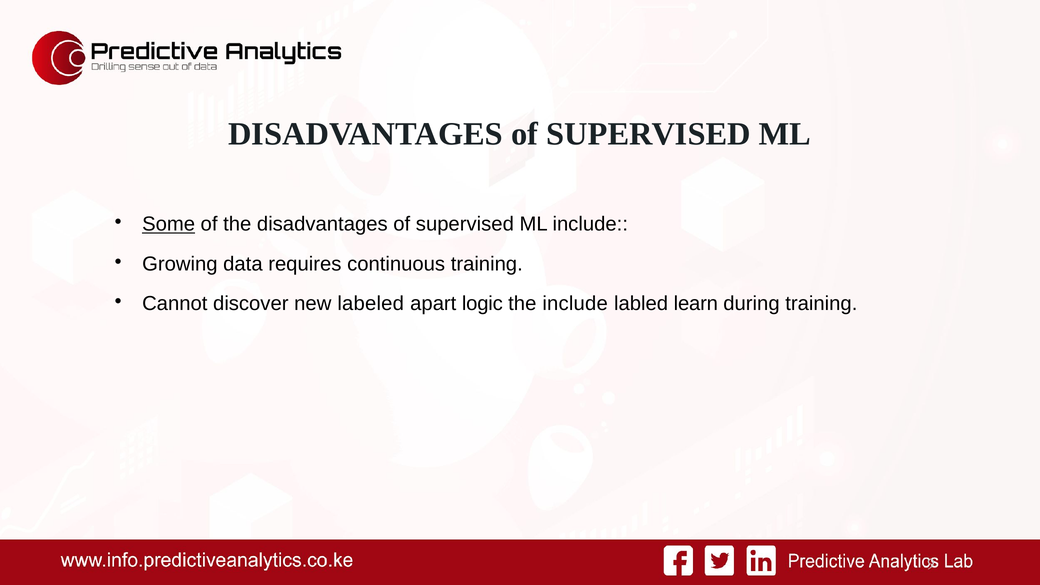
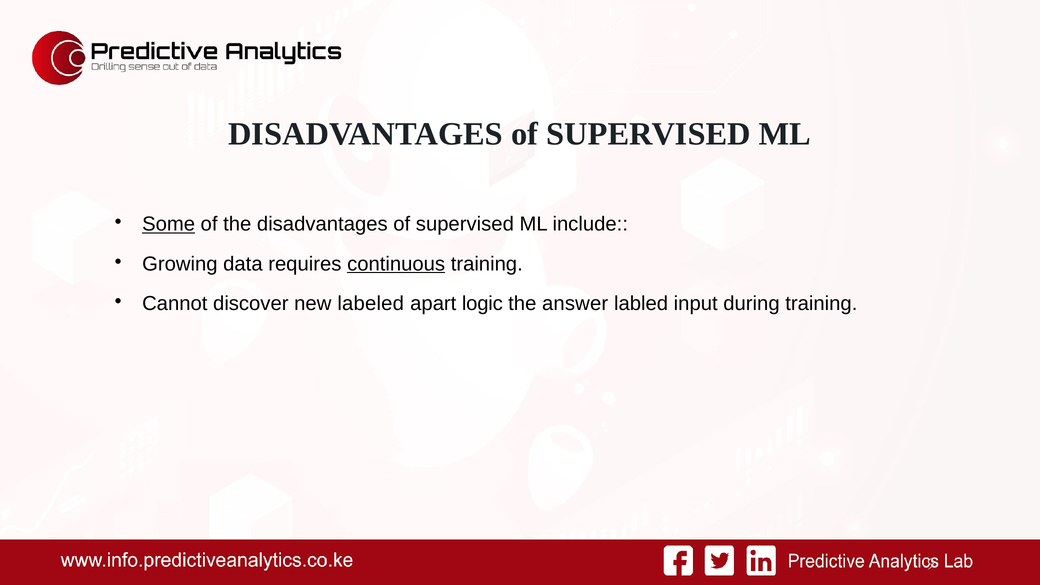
continuous underline: none -> present (396, 264)
the include: include -> answer (575, 304)
learn: learn -> input (696, 304)
